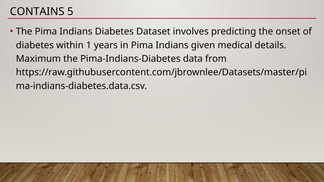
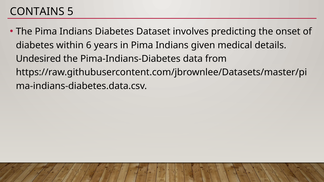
1: 1 -> 6 (89, 45)
Maximum: Maximum -> Undesired (38, 59)
